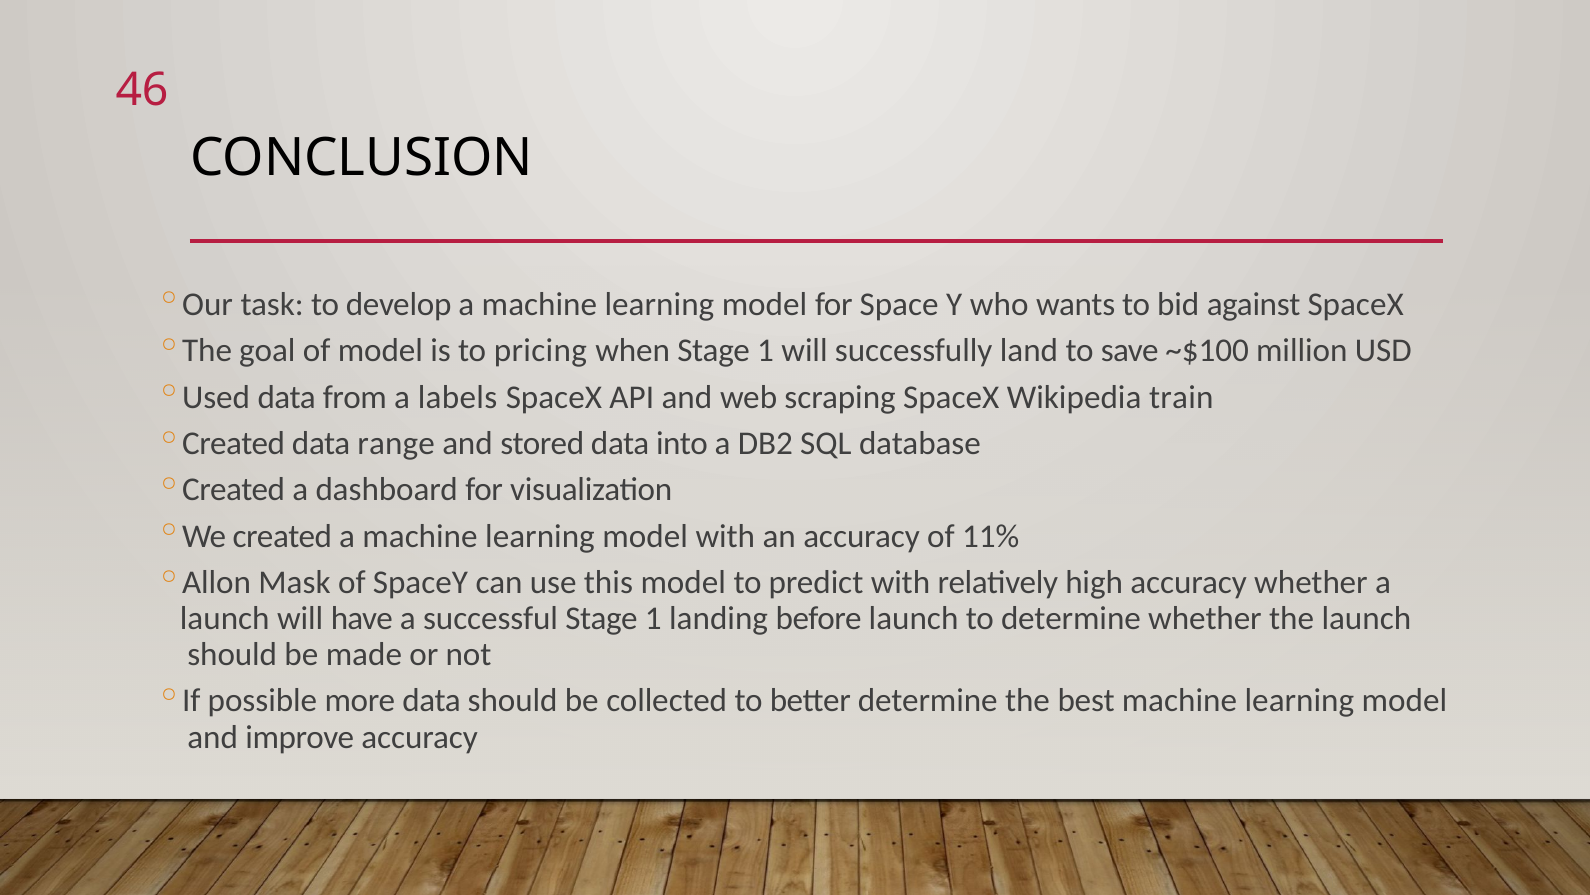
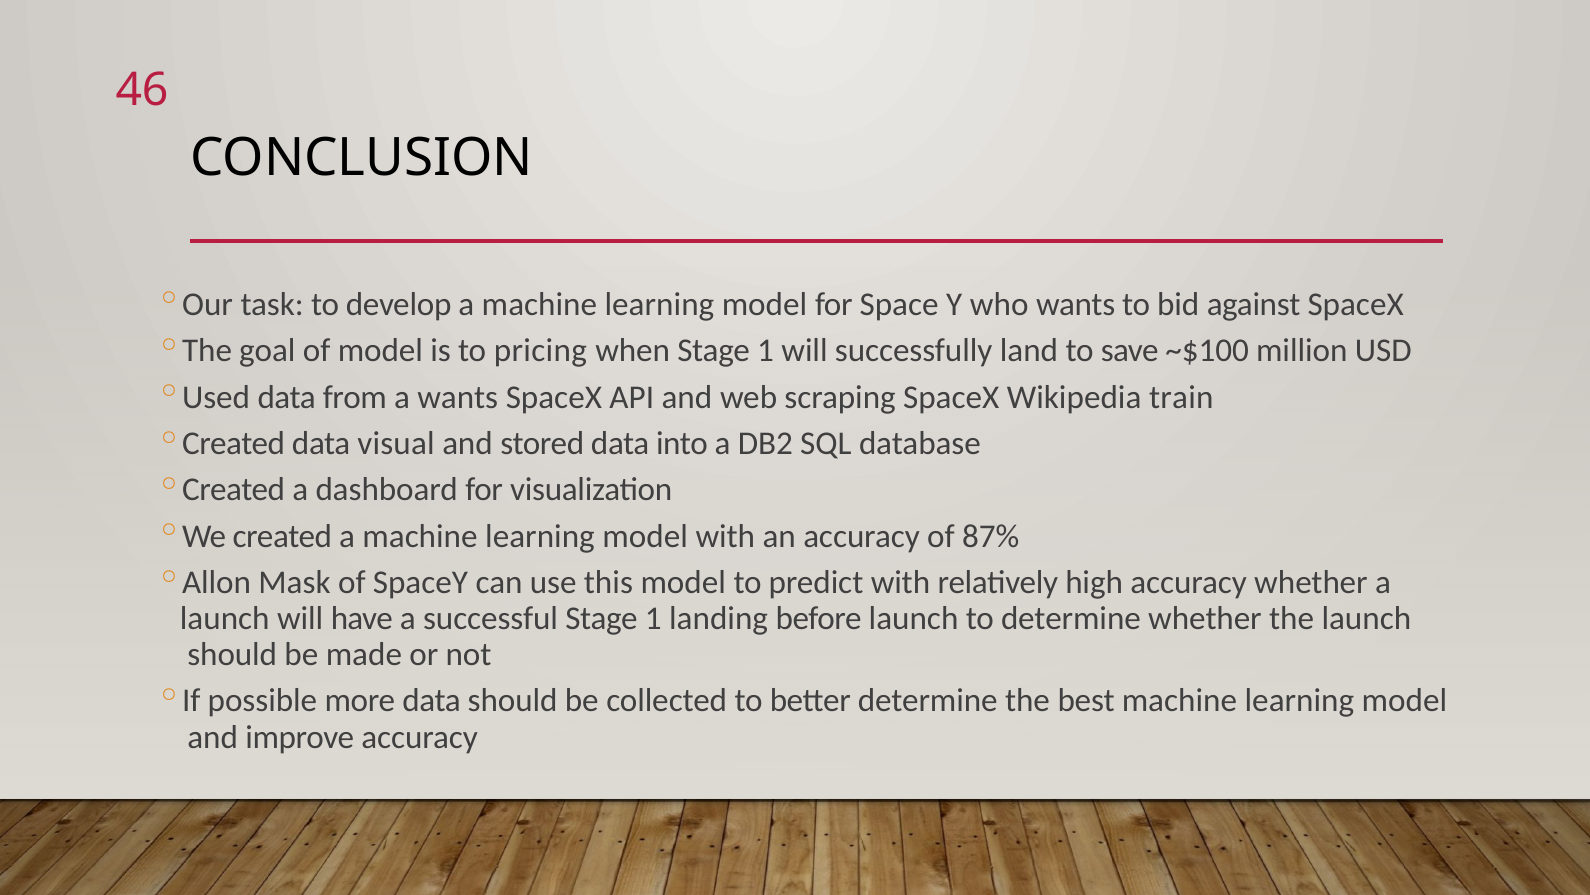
a labels: labels -> wants (458, 397)
range: range -> visual (396, 443)
11%: 11% -> 87% (991, 536)
